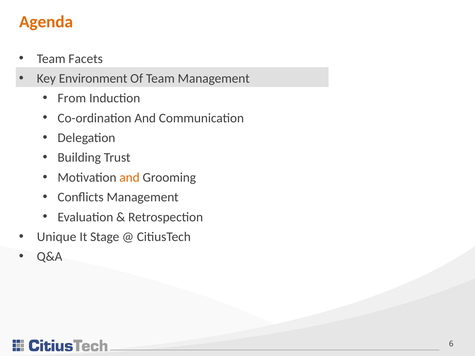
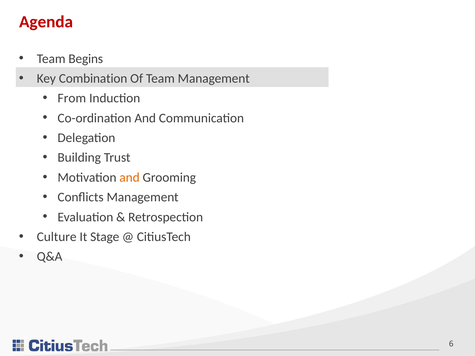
Agenda colour: orange -> red (46, 22)
Facets: Facets -> Begins (86, 59)
Environment: Environment -> Combination (93, 79)
Unique: Unique -> Culture (57, 237)
